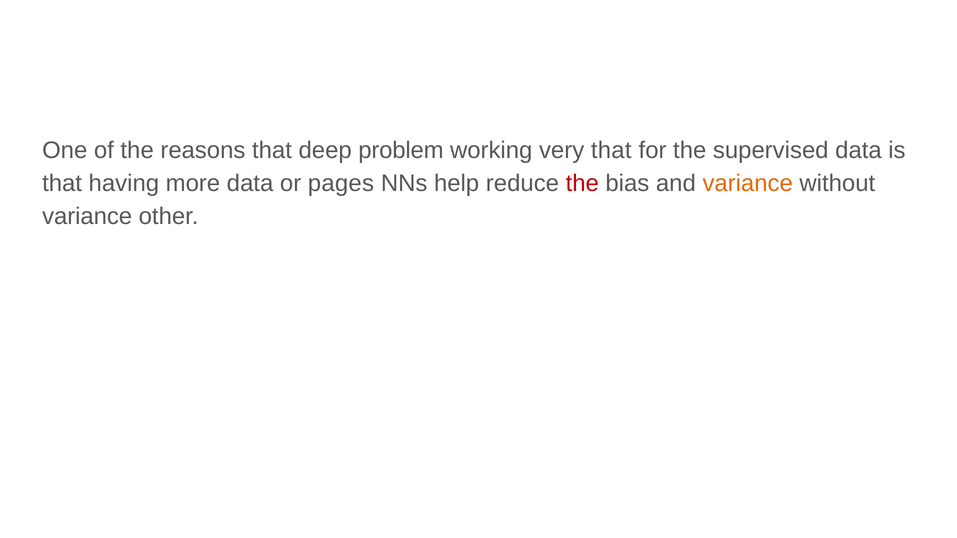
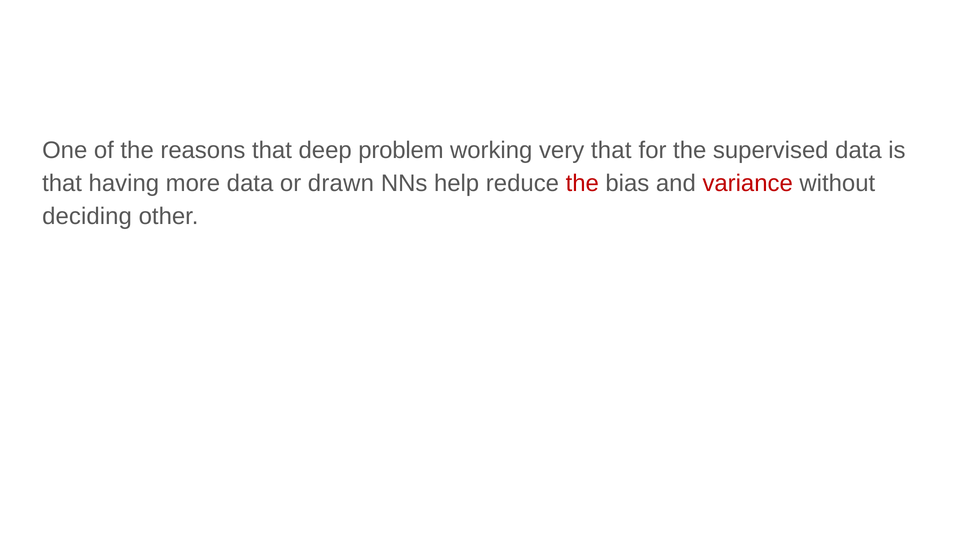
pages: pages -> drawn (341, 184)
variance colour: orange -> red (748, 184)
variance: variance -> deciding (87, 217)
